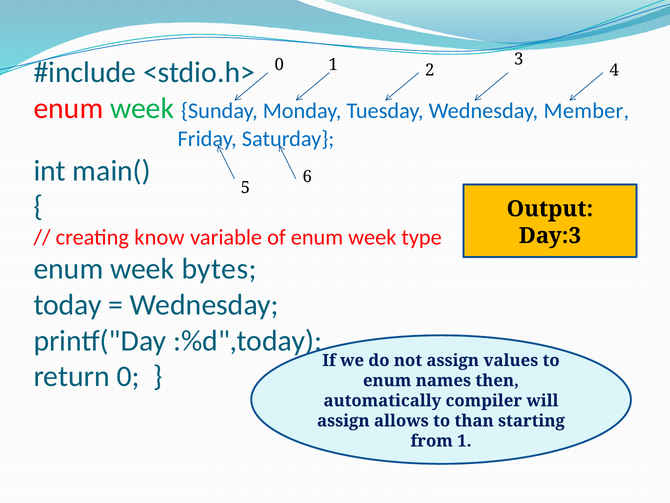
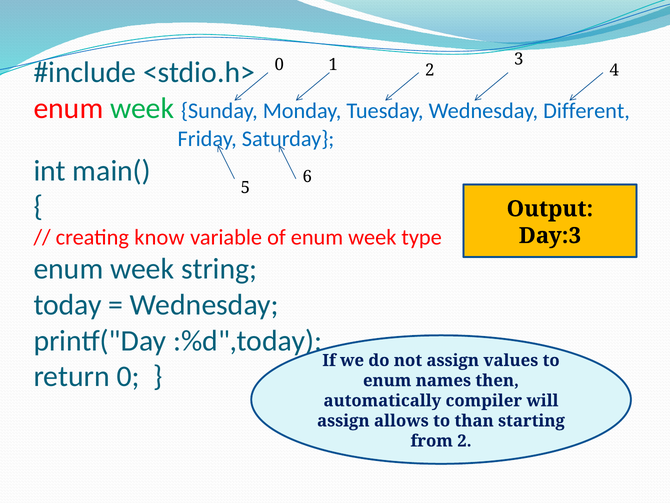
Member: Member -> Different (587, 111)
bytes: bytes -> string (219, 269)
from 1: 1 -> 2 (464, 441)
